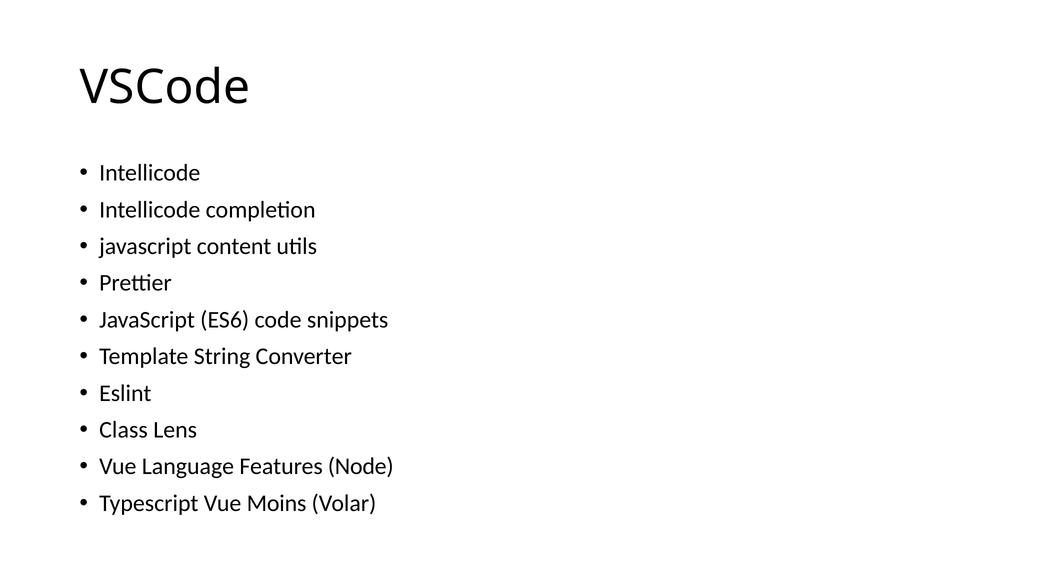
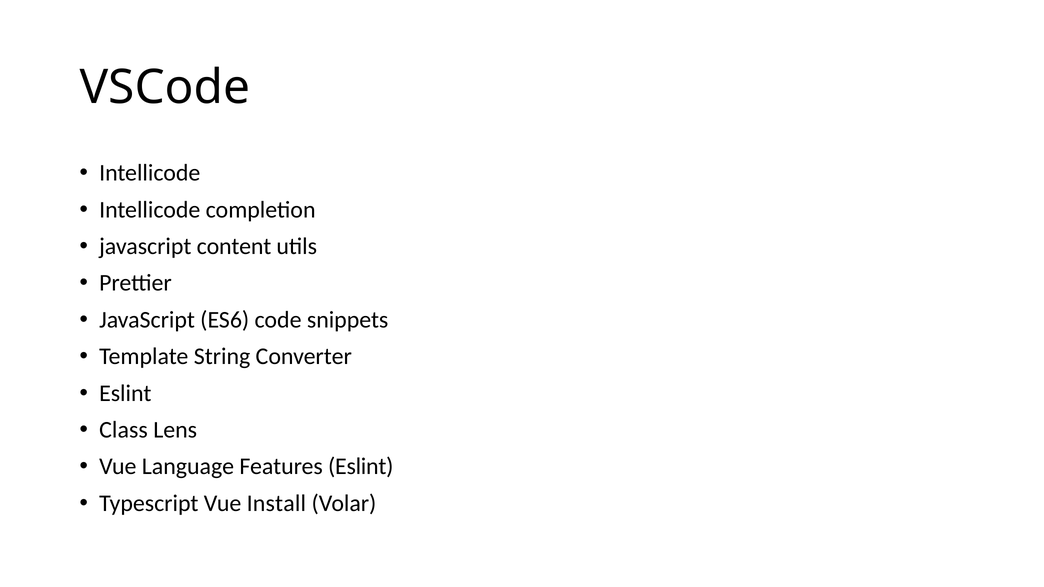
Features Node: Node -> Eslint (361, 467)
Moins: Moins -> Install (276, 503)
